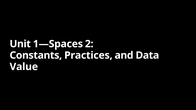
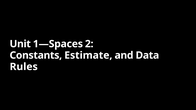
Practices: Practices -> Estimate (88, 55)
Value: Value -> Rules (24, 67)
